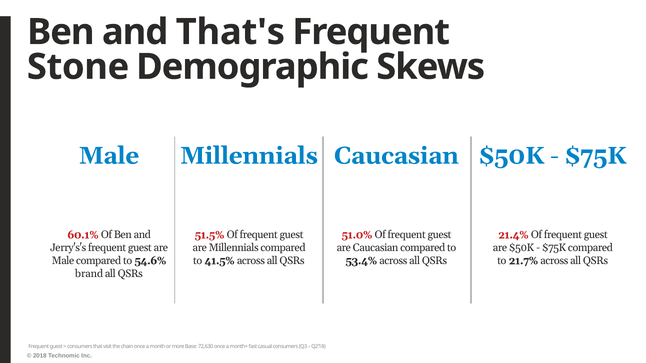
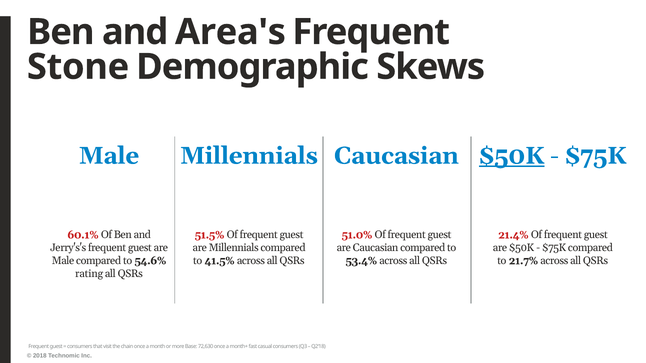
That's: That's -> Area's (230, 32)
$50K underline: none -> present (512, 156)
brand: brand -> rating (89, 274)
